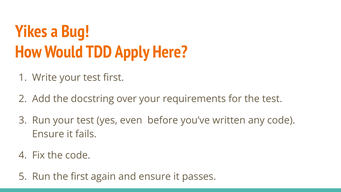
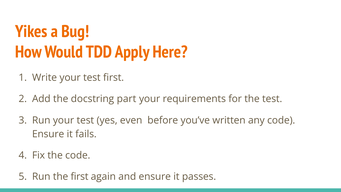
over: over -> part (127, 99)
